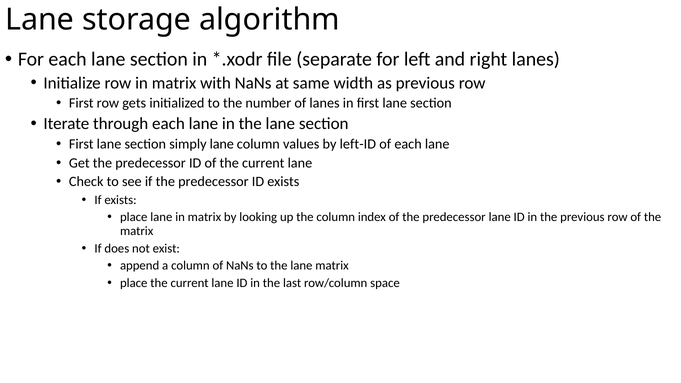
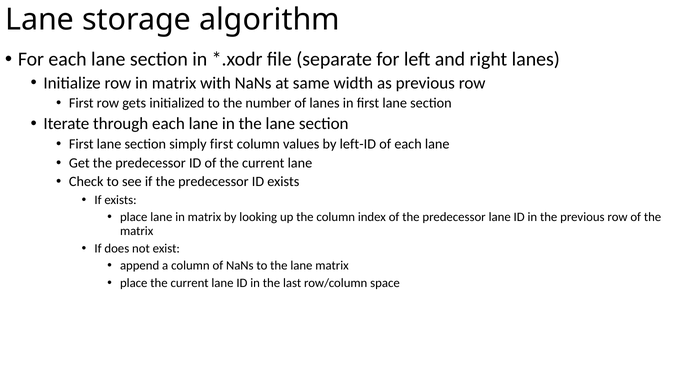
simply lane: lane -> first (222, 144)
